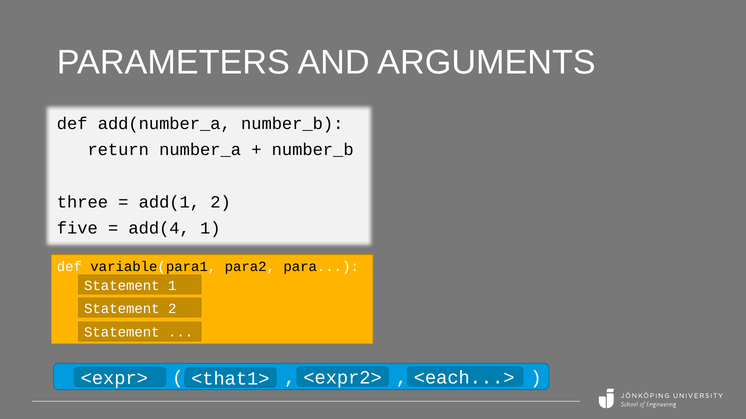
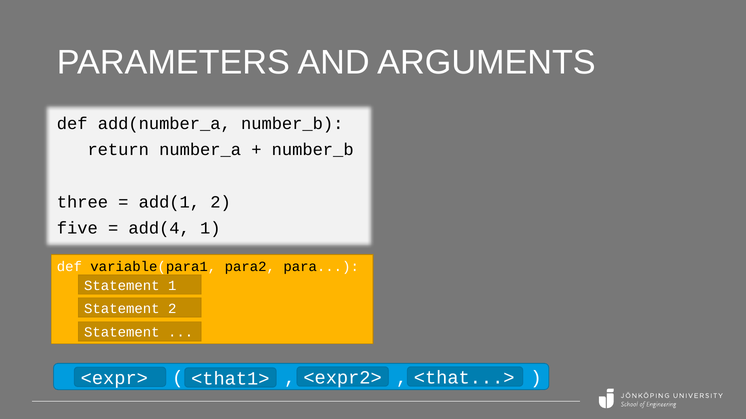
<each...>: <each...> -> <that...> (464, 378)
